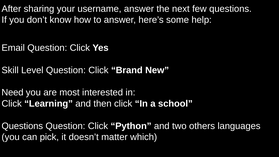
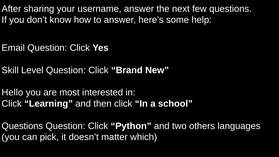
Need: Need -> Hello (12, 92)
